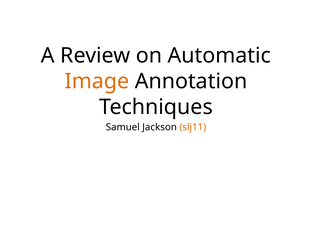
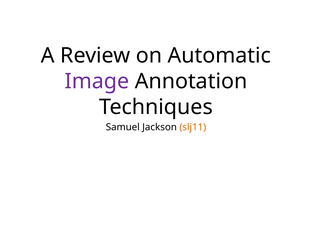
Image colour: orange -> purple (97, 81)
